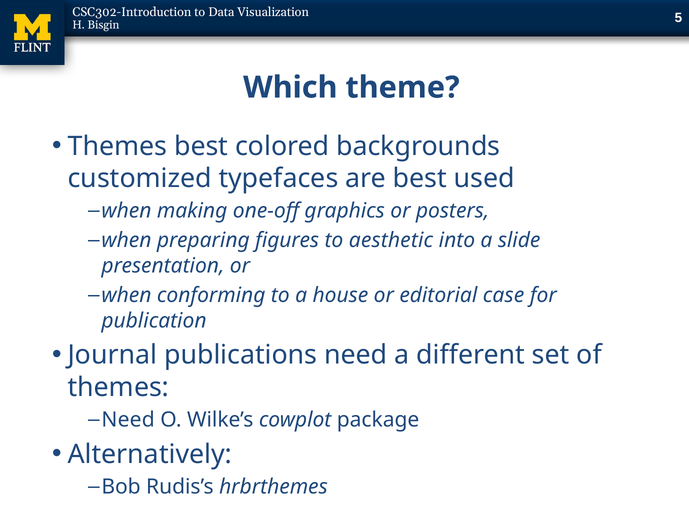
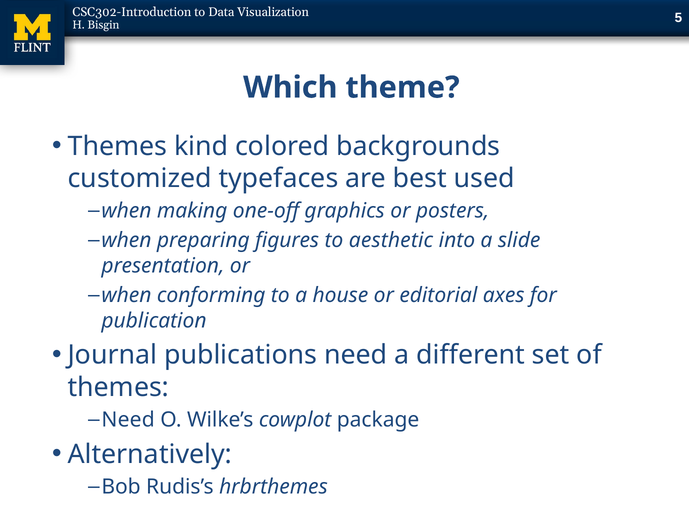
Themes best: best -> kind (201, 146)
case: case -> axes (504, 295)
